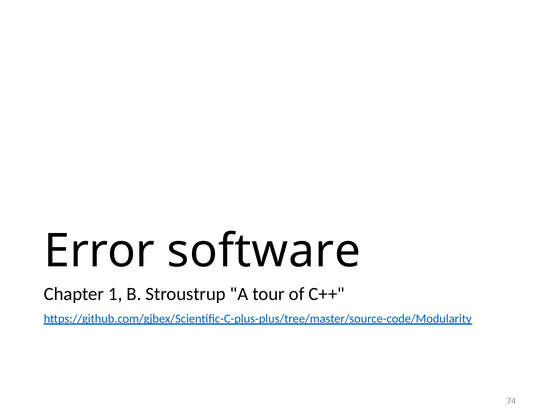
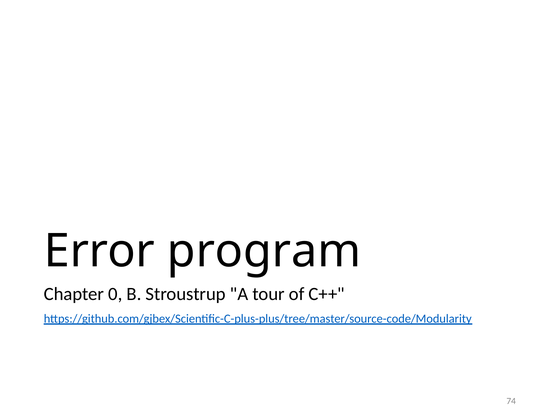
software: software -> program (264, 251)
1: 1 -> 0 (115, 294)
